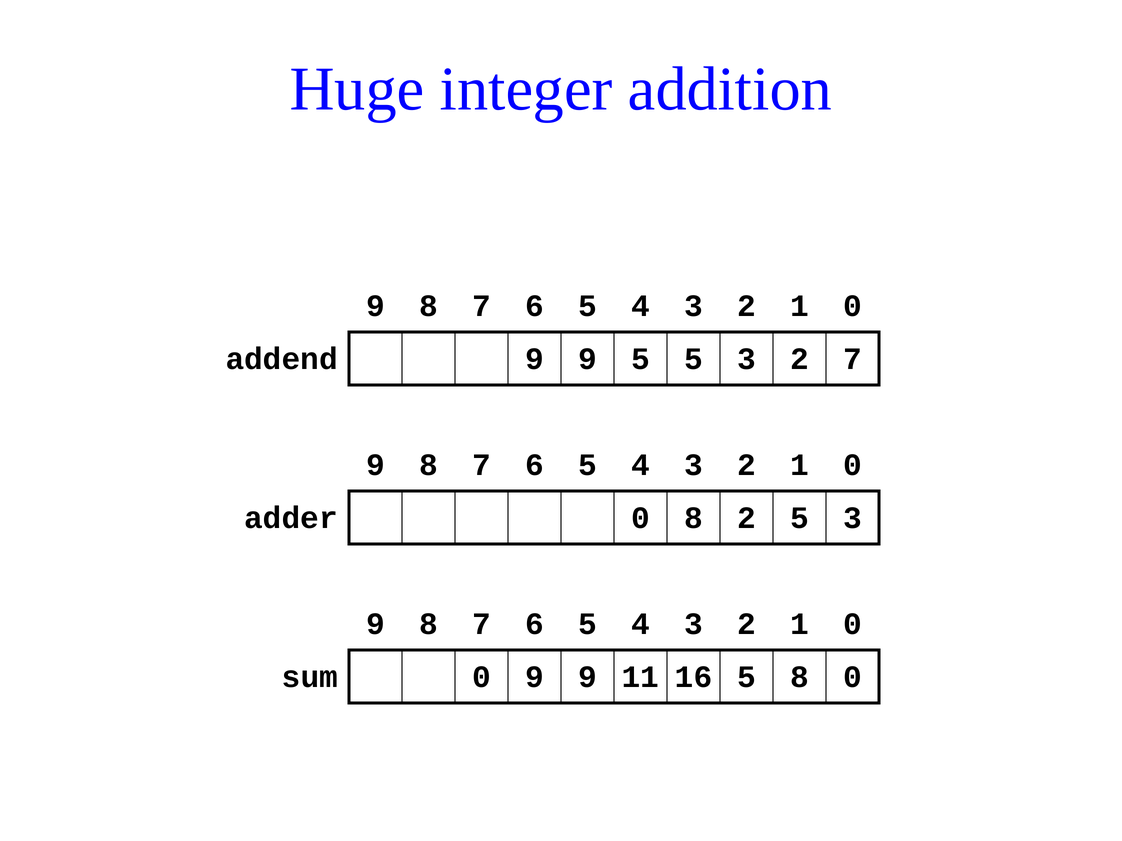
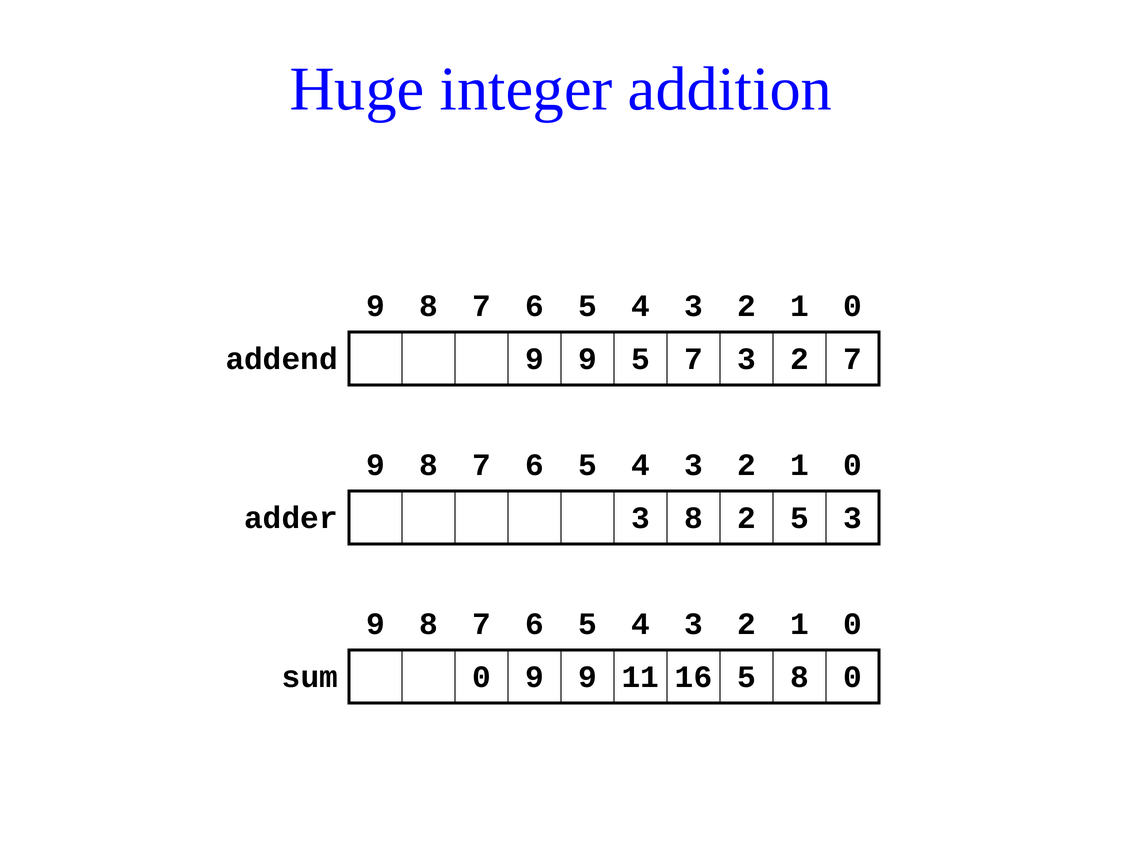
5 5: 5 -> 7 (694, 359)
adder 0: 0 -> 3 (641, 518)
